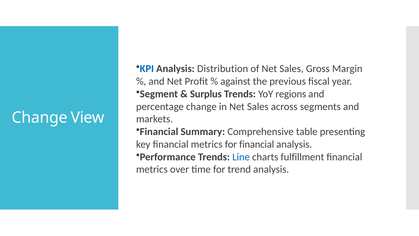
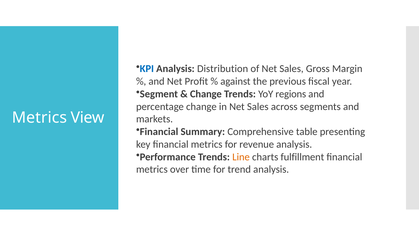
Surplus: Surplus -> Change (206, 94)
Change: Change -> Metrics (39, 118)
for financial: financial -> revenue (257, 144)
Line colour: blue -> orange (241, 157)
